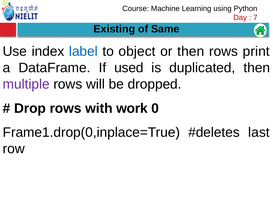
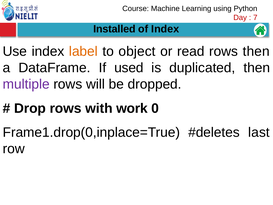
Existing: Existing -> Installed (114, 29)
of Same: Same -> Index (165, 29)
label colour: blue -> orange (83, 51)
or then: then -> read (191, 51)
rows print: print -> then (256, 51)
